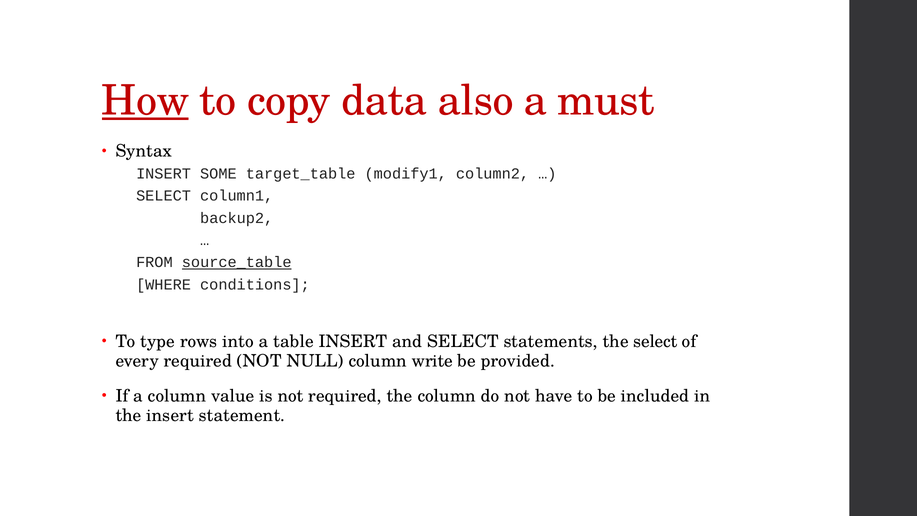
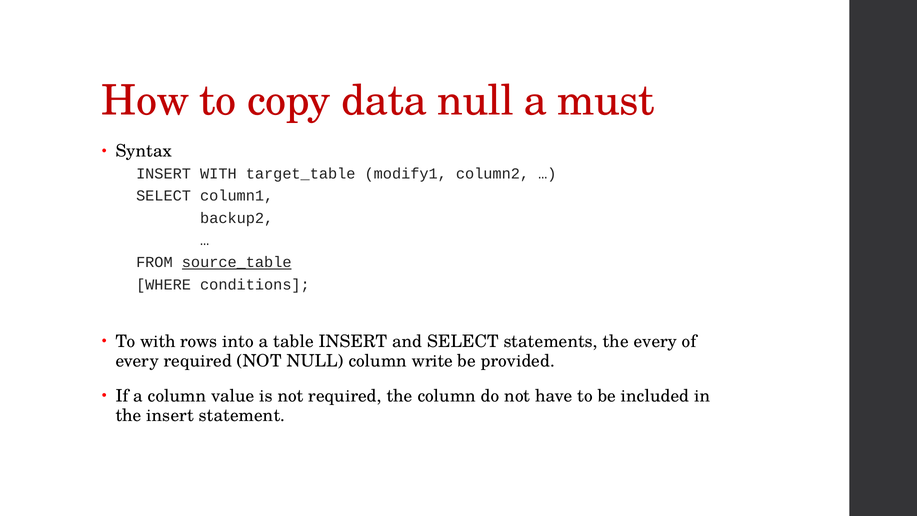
How underline: present -> none (145, 101)
data also: also -> null (476, 101)
INSERT SOME: SOME -> WITH (218, 174)
To type: type -> with (158, 341)
the select: select -> every (655, 341)
